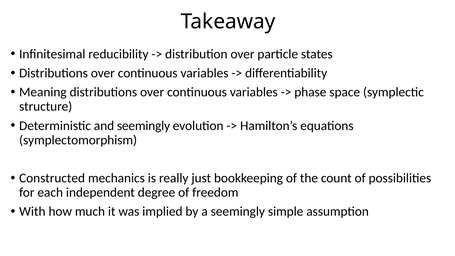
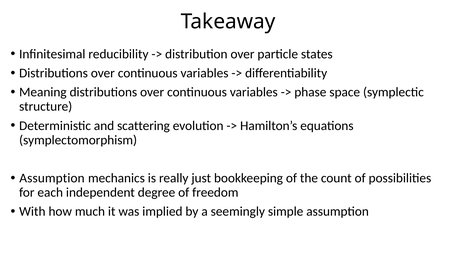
and seemingly: seemingly -> scattering (144, 126)
Constructed: Constructed -> Assumption (52, 178)
